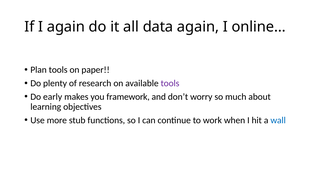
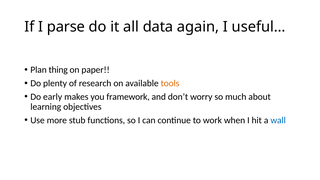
I again: again -> parse (66, 27)
online…: online… -> useful… (259, 27)
Plan tools: tools -> thing (58, 70)
tools colour: purple -> orange (170, 83)
